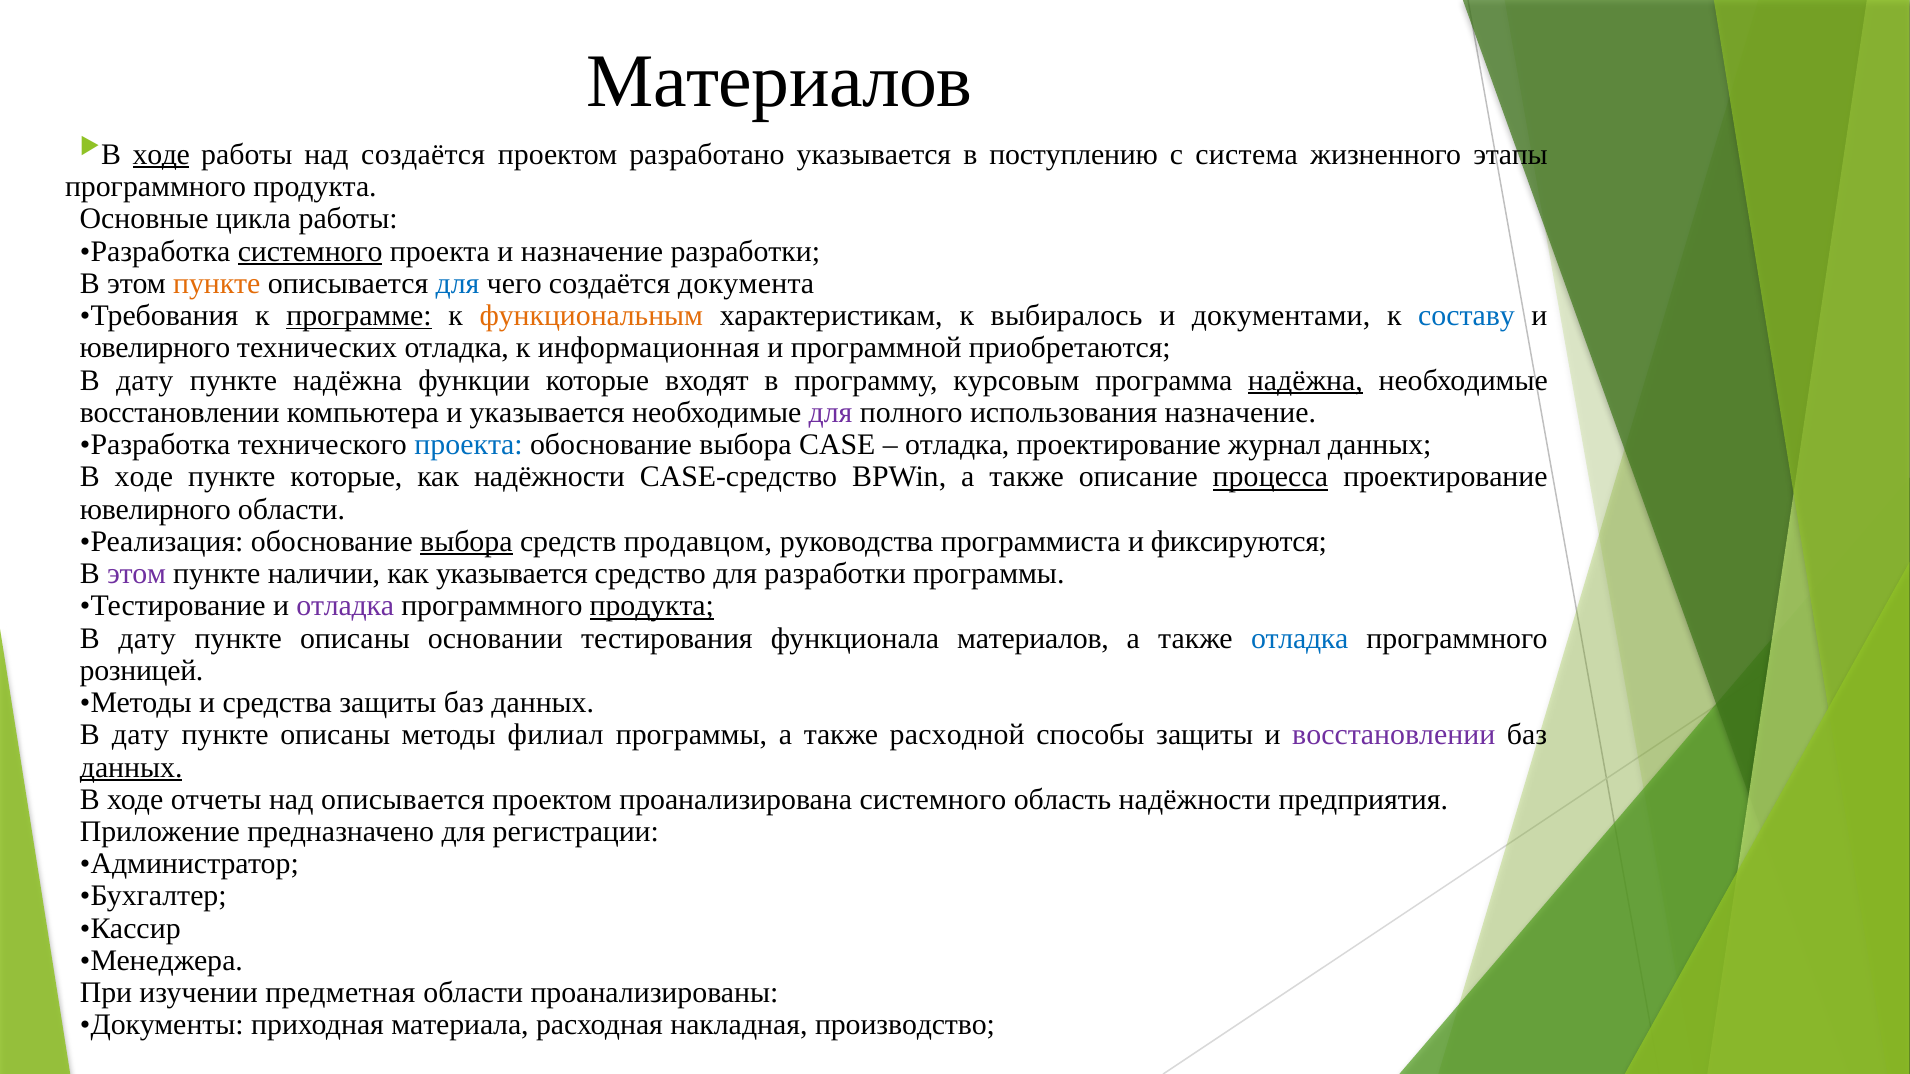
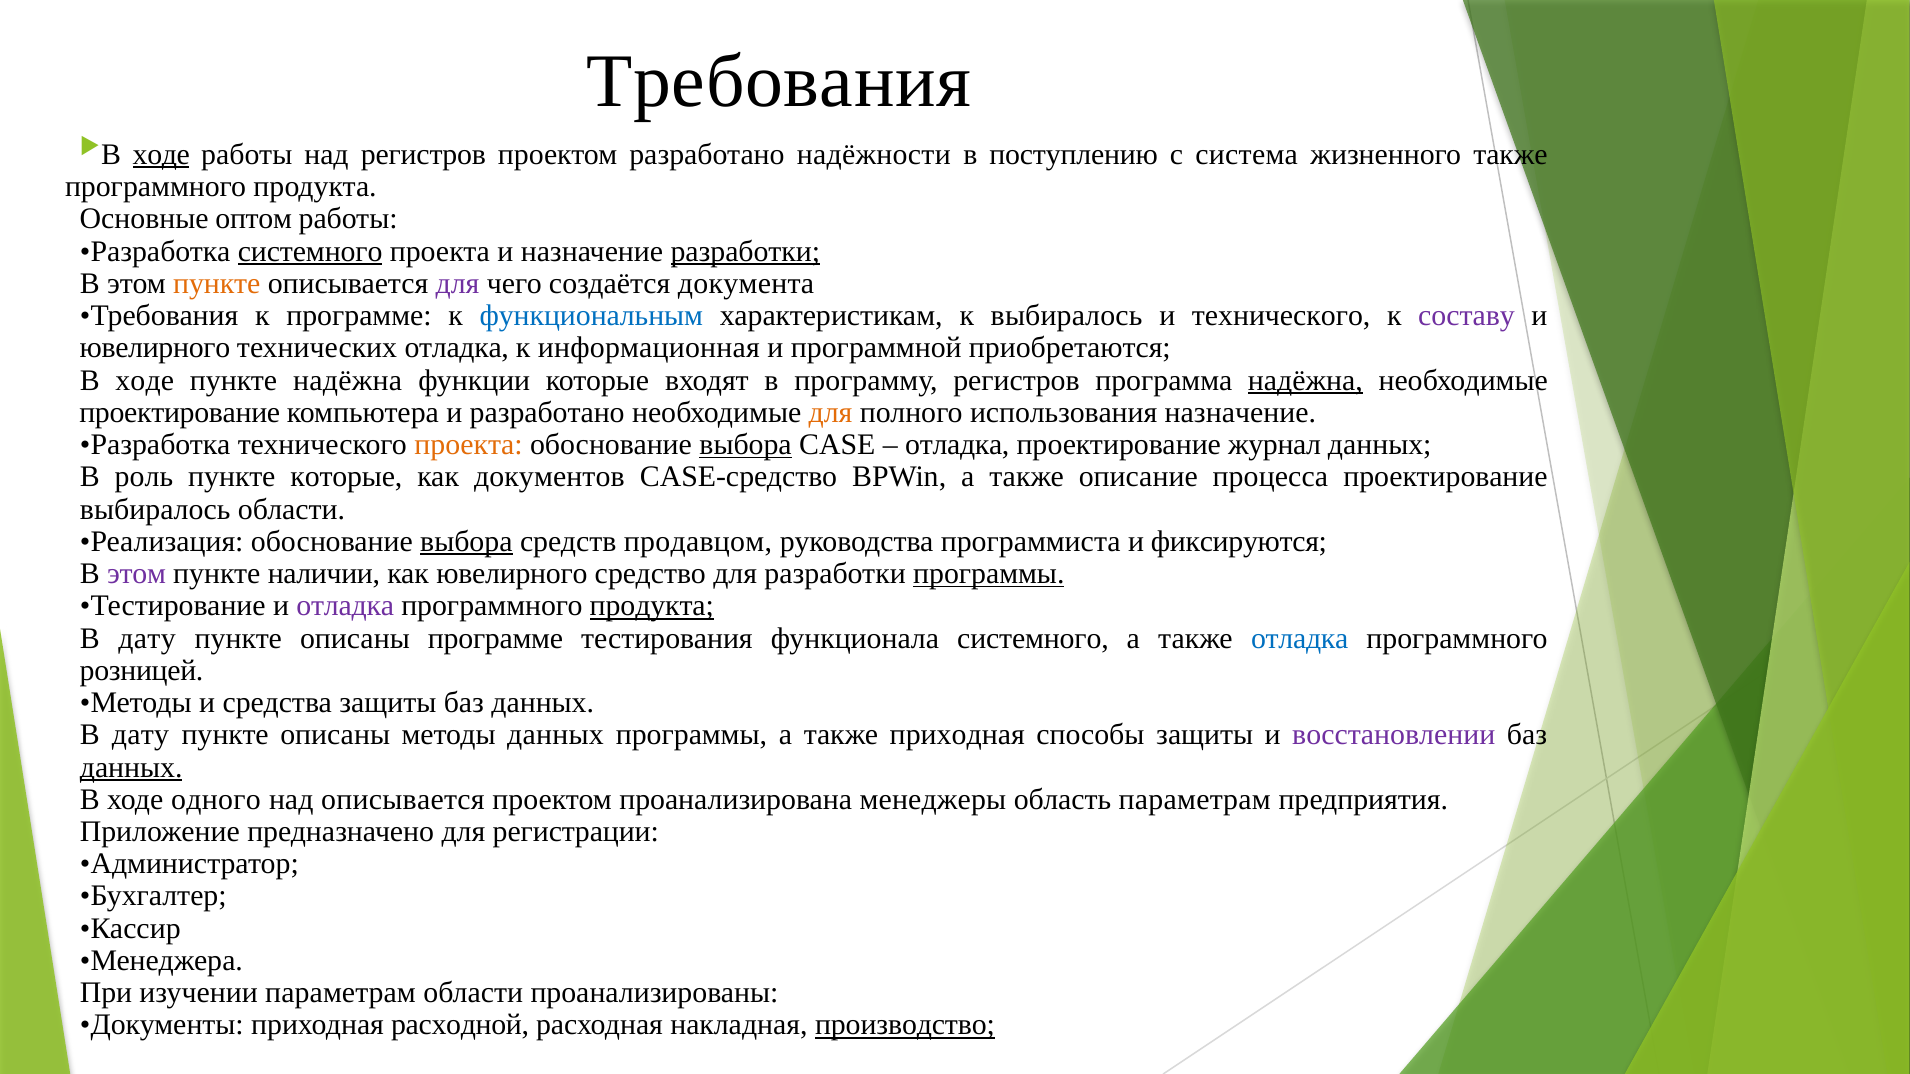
Материалов: Материалов -> Требования (779, 82)
над создаётся: создаётся -> регистров (423, 154)
разработано указывается: указывается -> надёжности (874, 154)
жизненного этапы: этапы -> также (1510, 154)
цикла: цикла -> оптом (254, 219)
разработки underline: none -> present (745, 251)
для colour: blue -> purple (458, 284)
программе underline: present -> none (359, 316)
функциональным colour: orange -> blue (591, 316)
и документами: документами -> технического (1281, 316)
составу colour: blue -> purple (1466, 316)
дату: дату -> ходе (145, 380)
программу курсовым: курсовым -> регистров (1016, 380)
восстановлении: восстановлении -> проектирование (180, 413)
и указывается: указывается -> разработано (547, 413)
для colour: purple -> orange (830, 413)
проекта colour: blue -> orange (468, 445)
выбора underline: none -> present (746, 445)
ходе: ходе -> роль (144, 477)
как надёжности: надёжности -> документов (549, 477)
процесса underline: present -> none (1270, 477)
ювелирного: ювелирного -> выбиралось (155, 509)
как указывается: указывается -> ювелирного (512, 574)
программы underline: none -> present (989, 574)
описаны основании: основании -> программе (496, 638)
функционала материалов: материалов -> системного (1033, 638)
методы филиал: филиал -> данных (556, 735)
также расходной: расходной -> приходная (957, 735)
отчеты: отчеты -> одного (216, 800)
проанализирована системного: системного -> менеджеры (933, 800)
область надёжности: надёжности -> параметрам (1195, 800)
изучении предметная: предметная -> параметрам (340, 993)
материала: материала -> расходной (460, 1025)
производство underline: none -> present (905, 1025)
